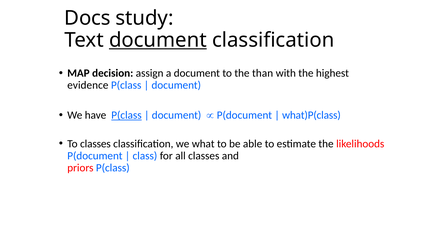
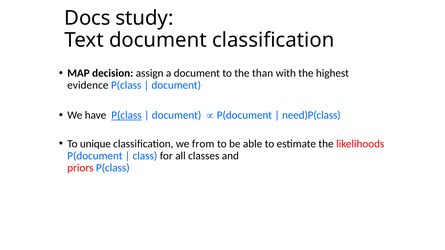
document underline: present -> none (158, 40)
what)P(class: what)P(class -> need)P(class (311, 115)
To classes: classes -> unique (95, 144)
what: what -> from (203, 144)
